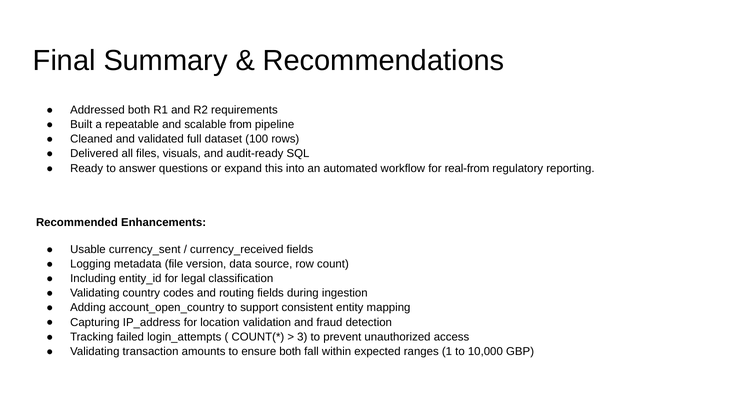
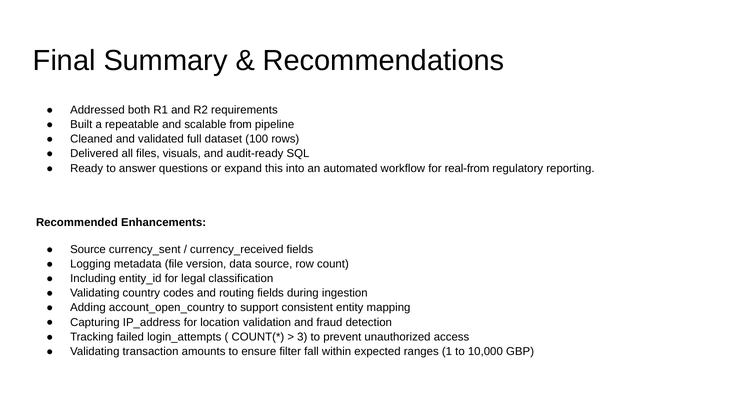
Usable: Usable -> Source (88, 249)
ensure both: both -> filter (290, 351)
